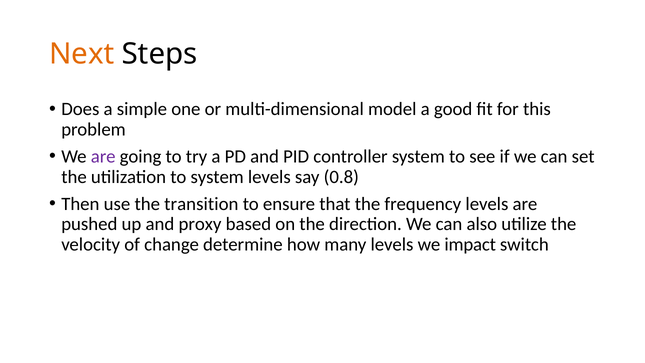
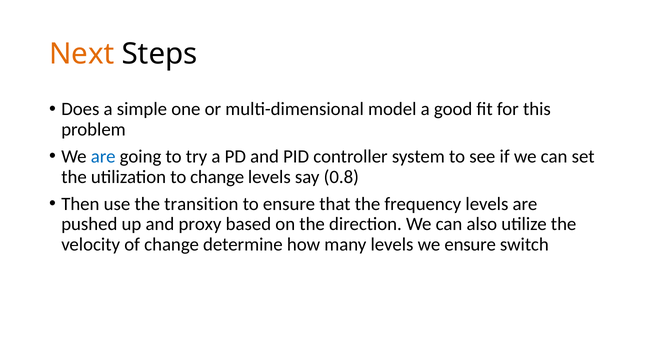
are colour: purple -> blue (103, 156)
to system: system -> change (217, 177)
we impact: impact -> ensure (470, 244)
